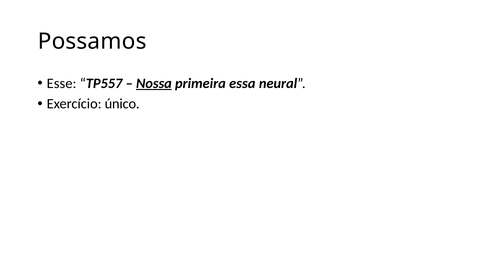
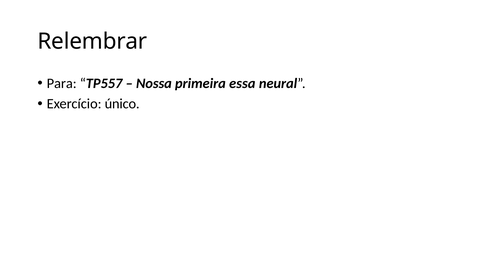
Possamos: Possamos -> Relembrar (92, 41)
Esse: Esse -> Para (62, 83)
Nossa underline: present -> none (154, 83)
